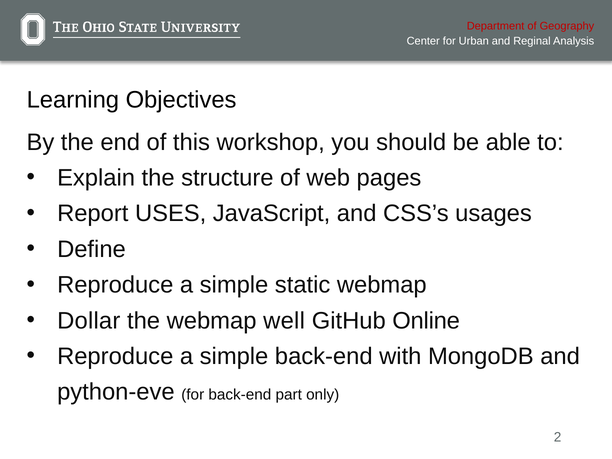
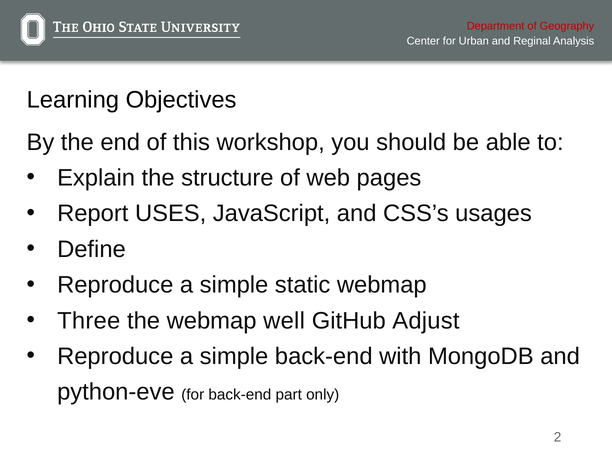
Dollar: Dollar -> Three (89, 321)
Online: Online -> Adjust (426, 321)
